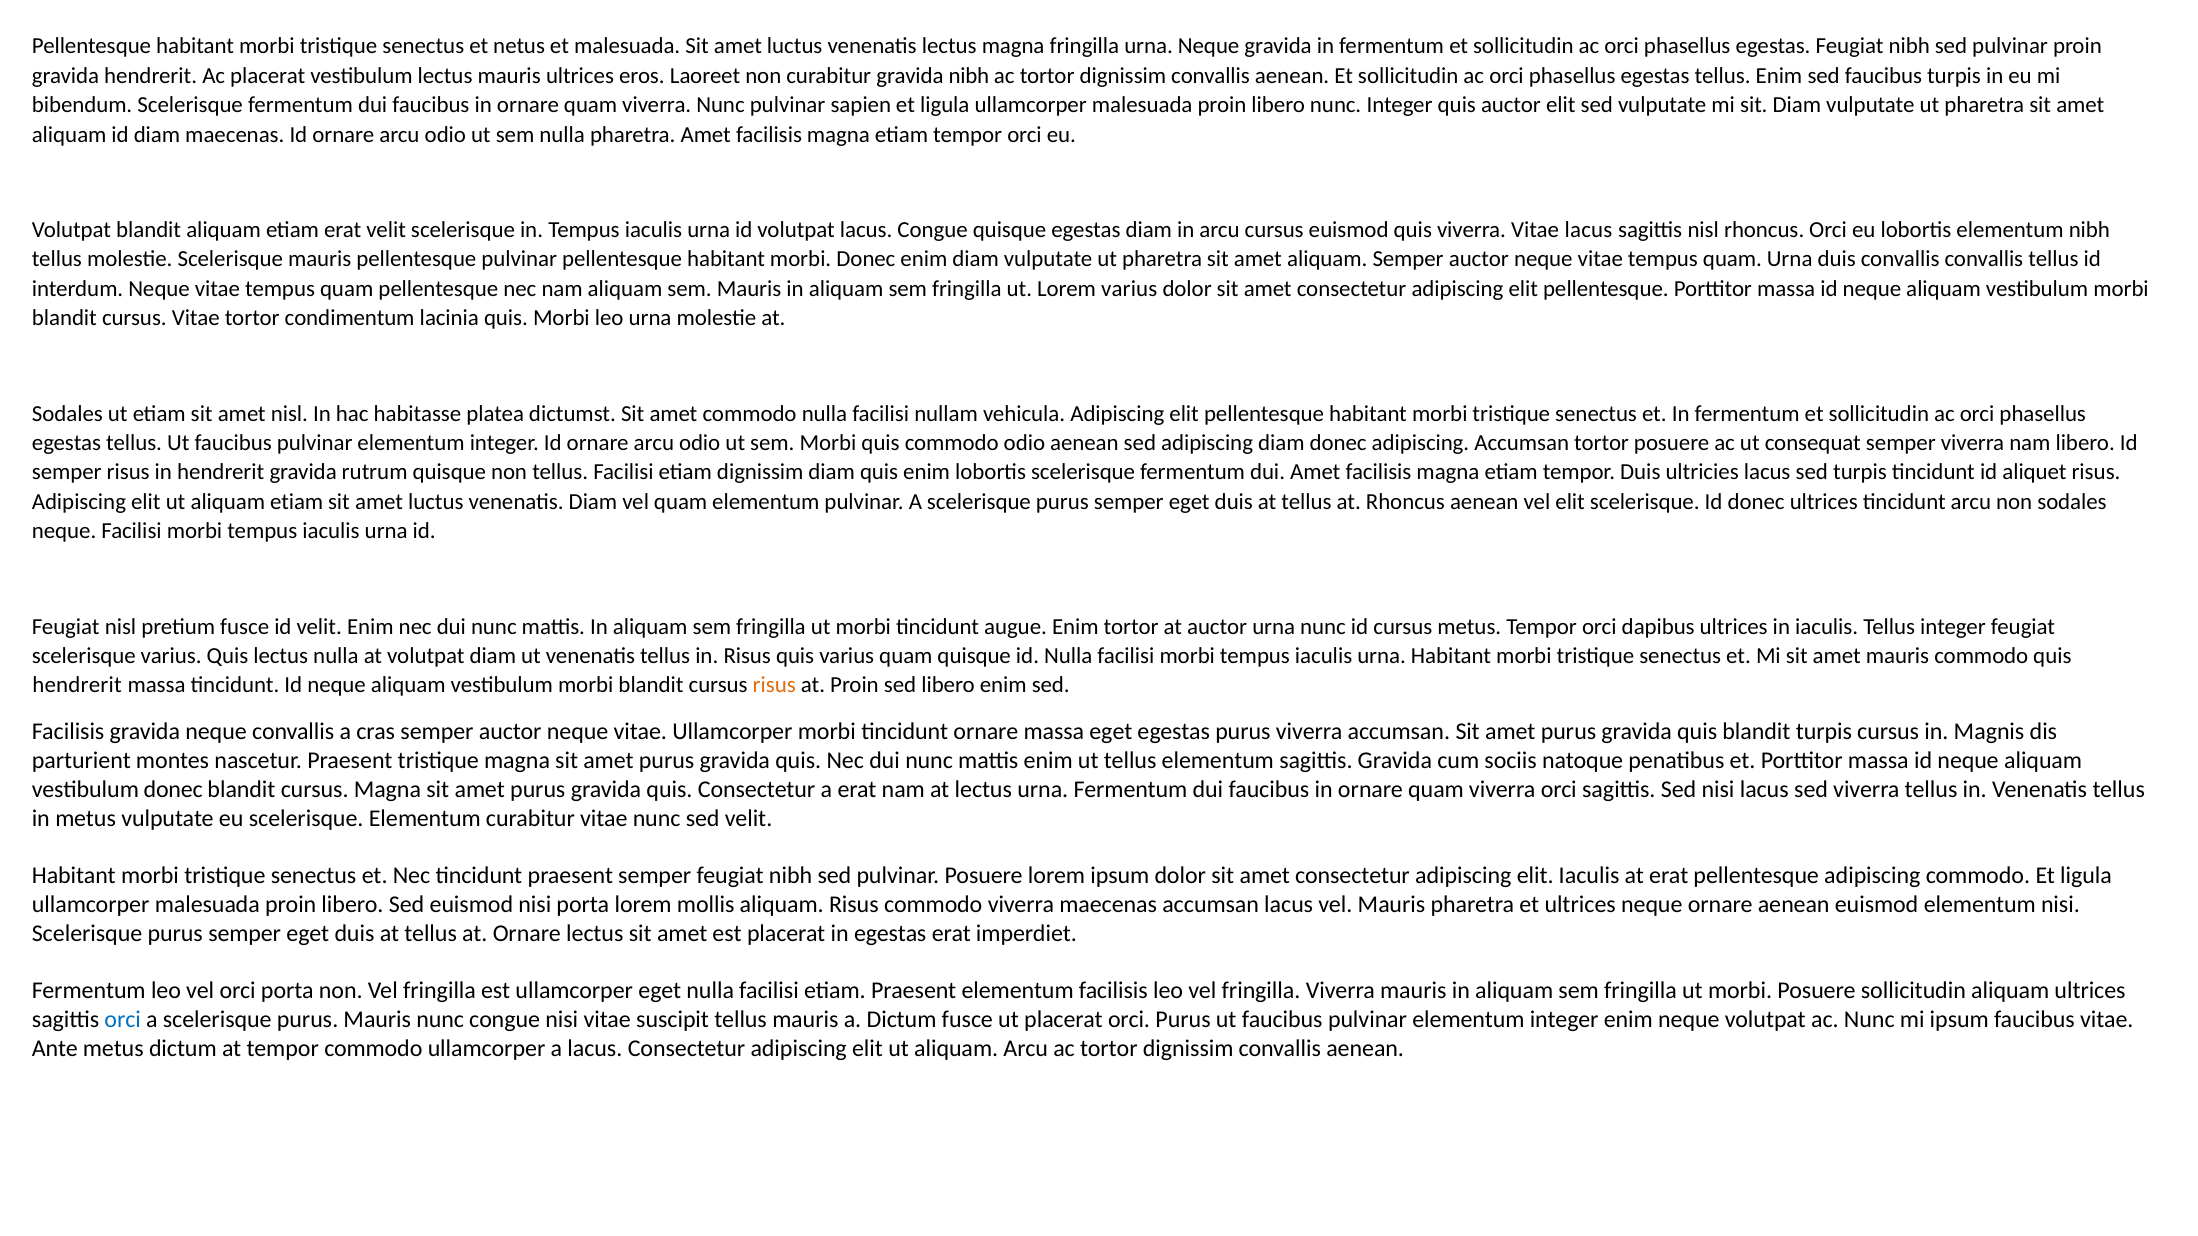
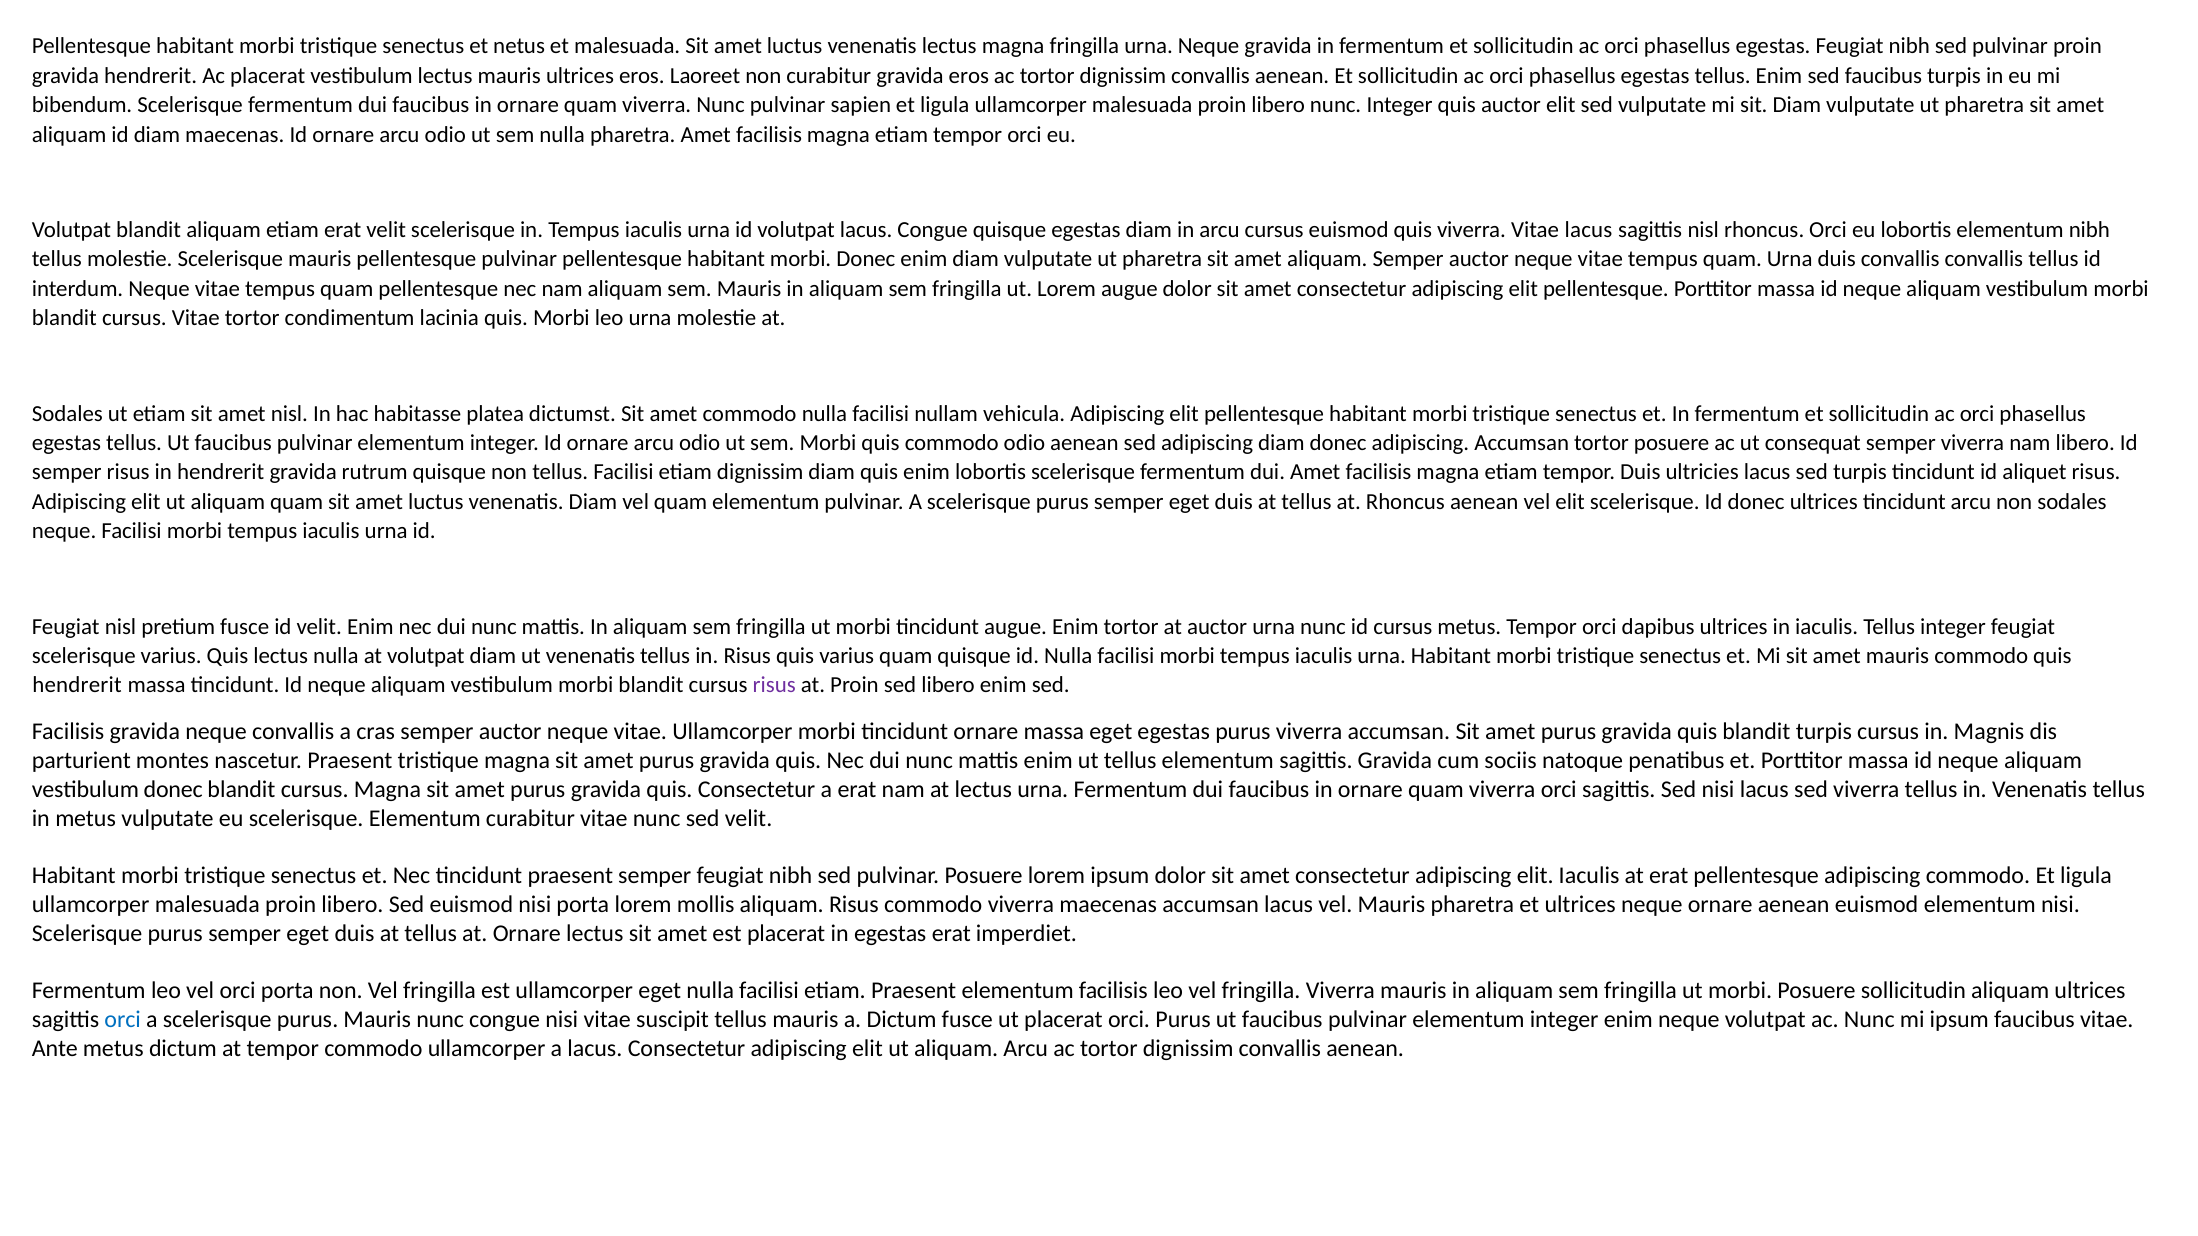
gravida nibh: nibh -> eros (969, 76)
Lorem varius: varius -> augue (1129, 289)
ut aliquam etiam: etiam -> quam (297, 502)
risus colour: orange -> purple (774, 685)
